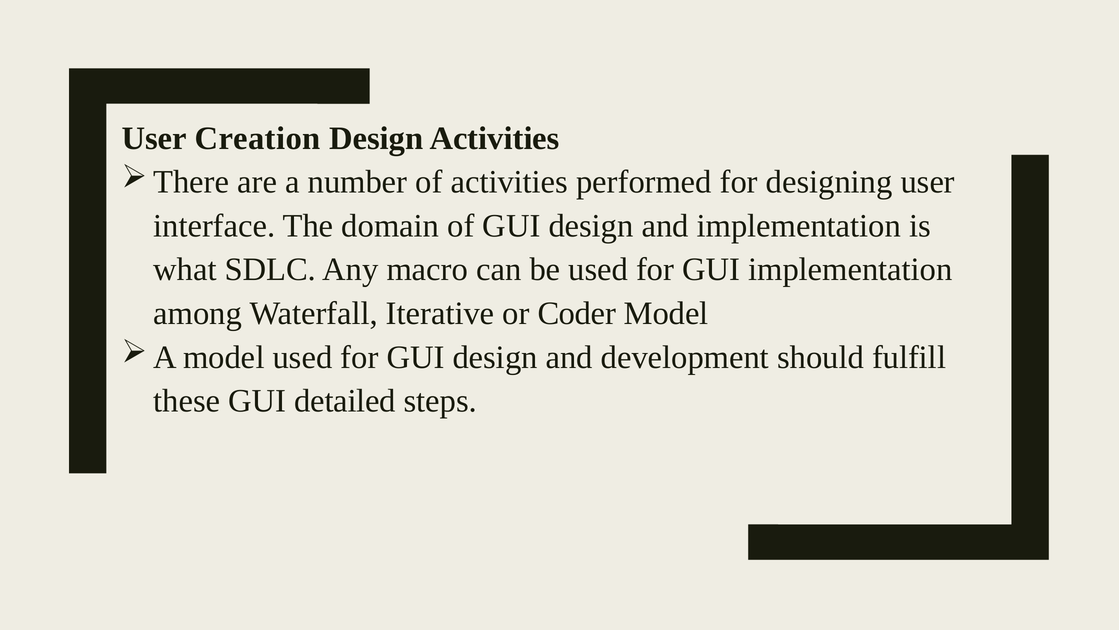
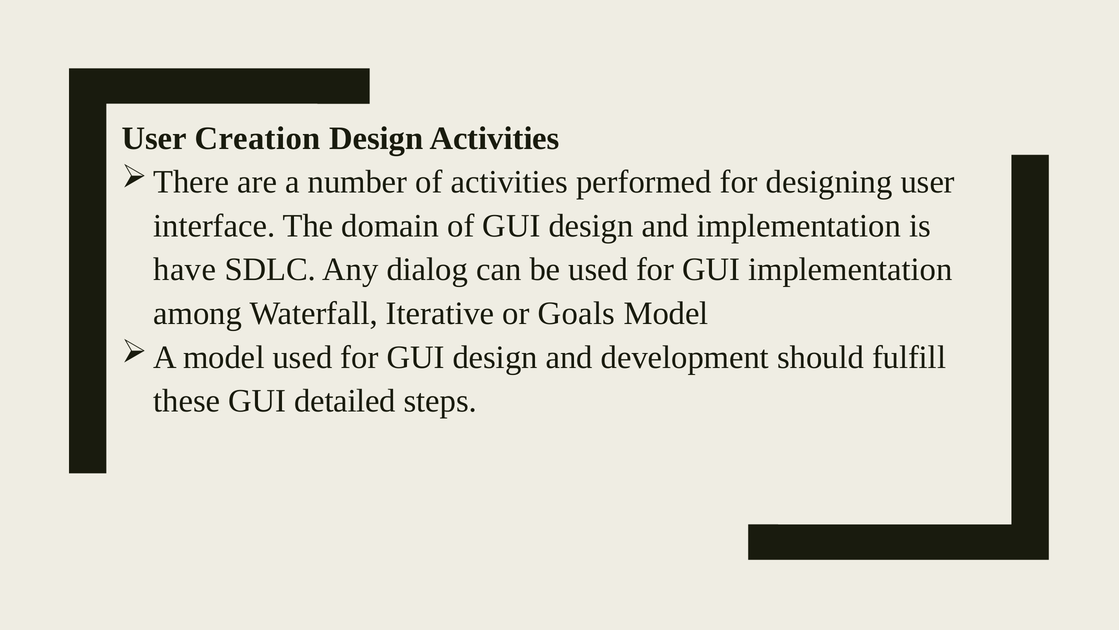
what: what -> have (185, 269)
macro: macro -> dialog (427, 269)
Coder: Coder -> Goals (576, 313)
